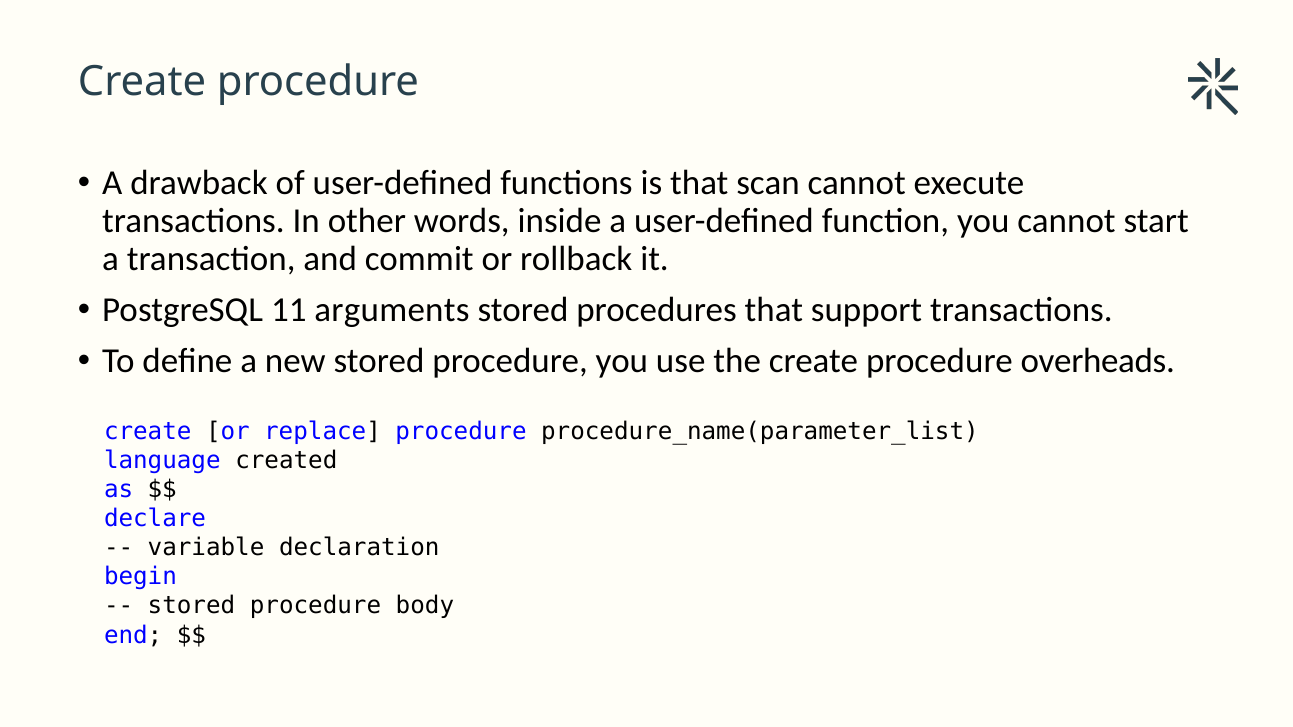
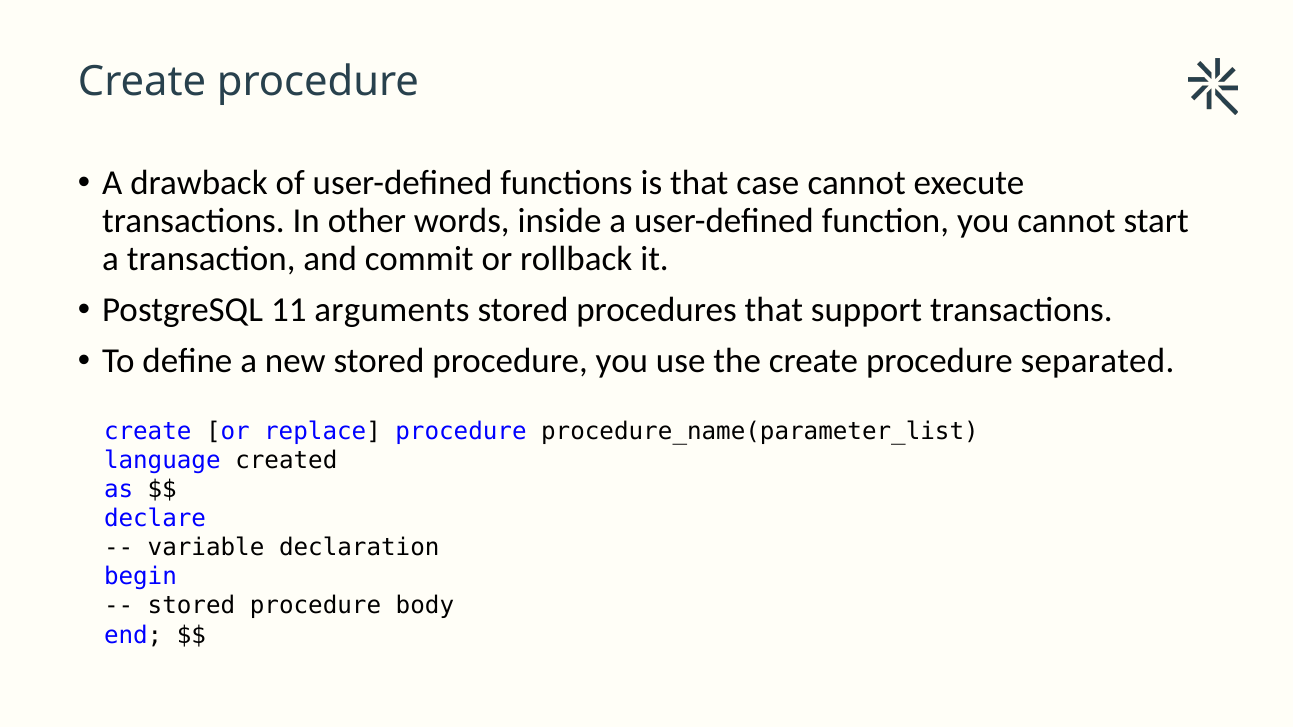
scan: scan -> case (768, 183)
overheads: overheads -> separated (1097, 361)
